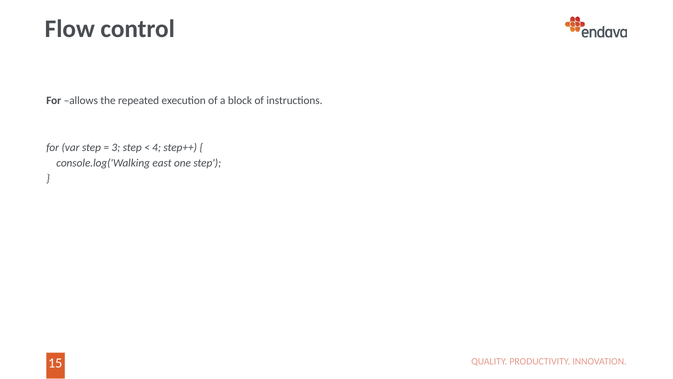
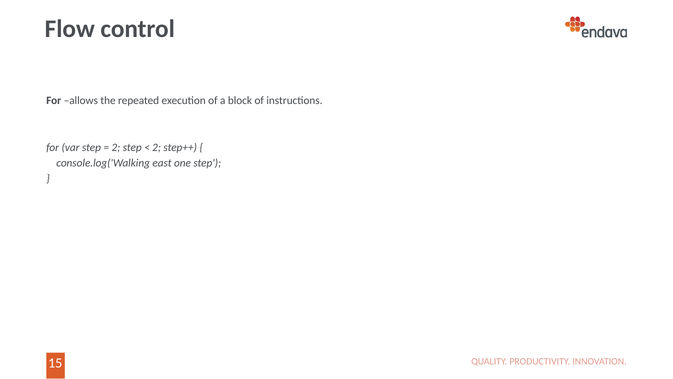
3: 3 -> 2 (116, 147)
4: 4 -> 2 (157, 147)
